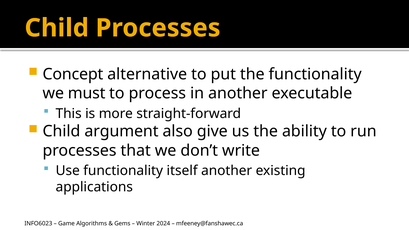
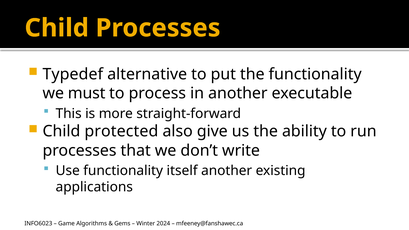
Concept: Concept -> Typedef (73, 74)
argument: argument -> protected (121, 131)
